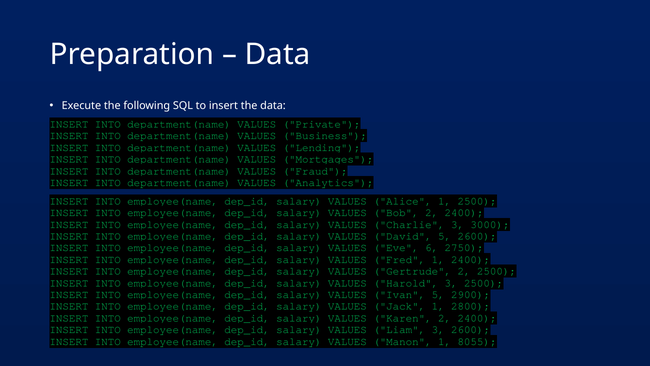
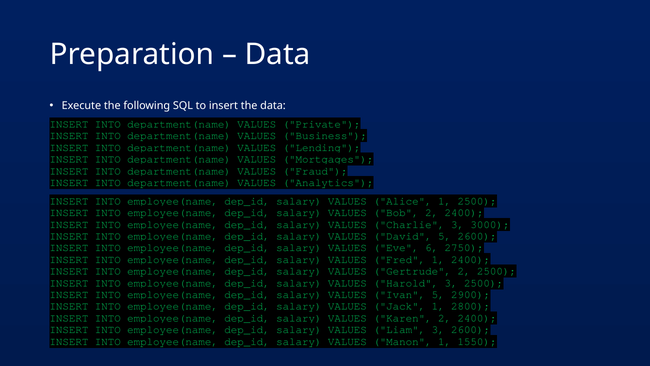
8055: 8055 -> 1550 (477, 341)
